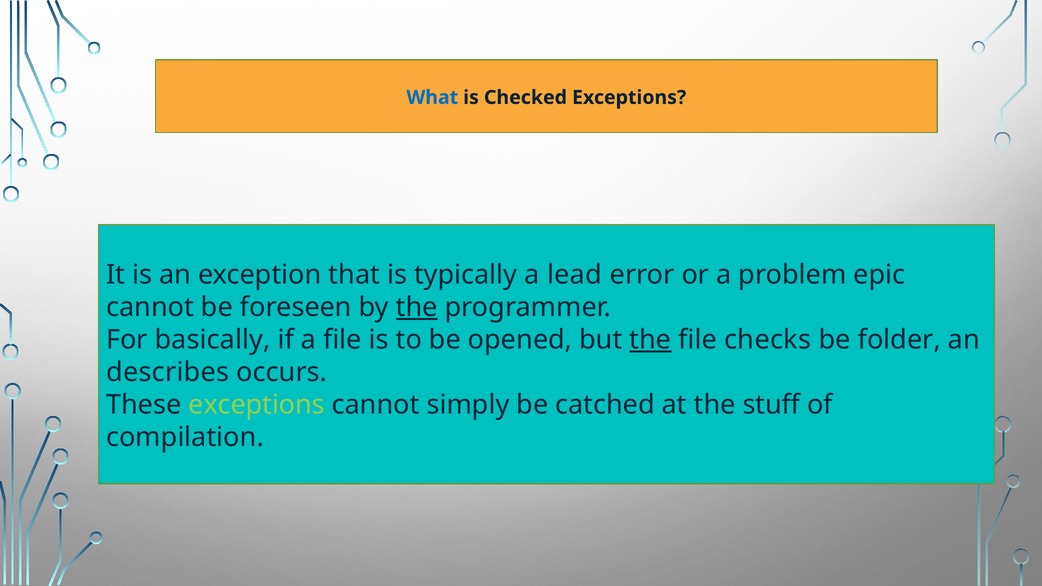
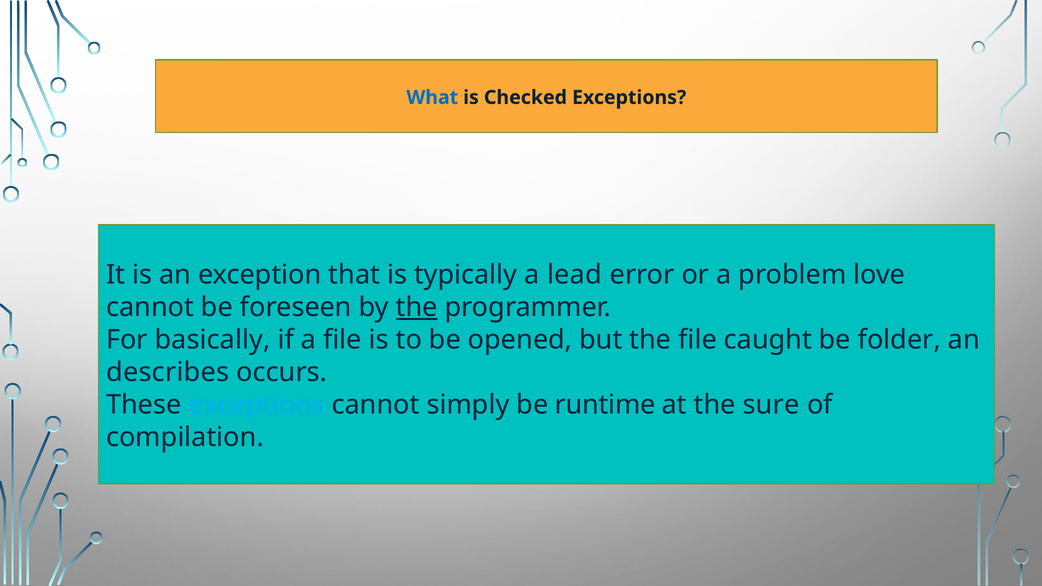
epic: epic -> love (879, 275)
the underline: present -> none (650, 340)
checks: checks -> caught (768, 340)
exceptions colour: light green -> light blue (257, 405)
catched: catched -> runtime (605, 405)
stuff: stuff -> sure (771, 405)
